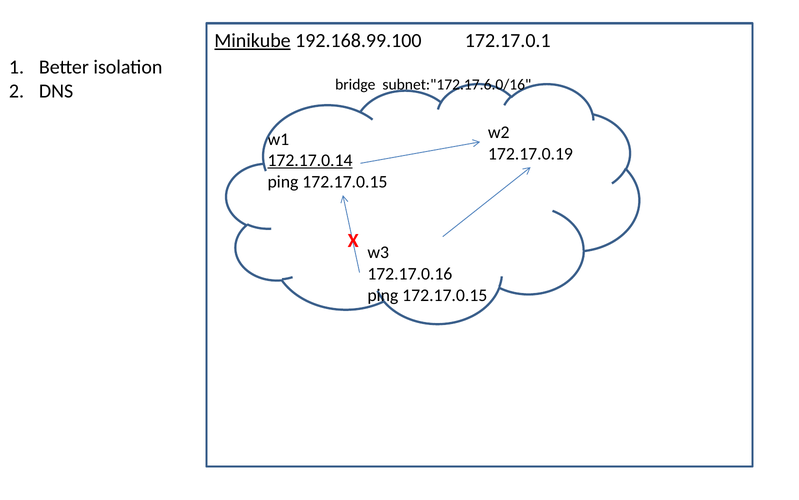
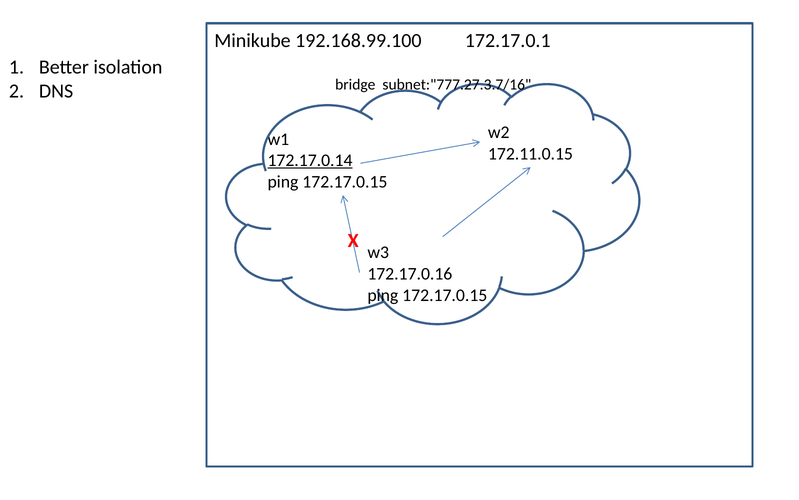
Minikube underline: present -> none (252, 41)
subnet:"172.17.6.0/16: subnet:"172.17.6.0/16 -> subnet:"777.27.3.7/16 (457, 84)
172.17.0.19: 172.17.0.19 -> 172.11.0.15 (530, 154)
